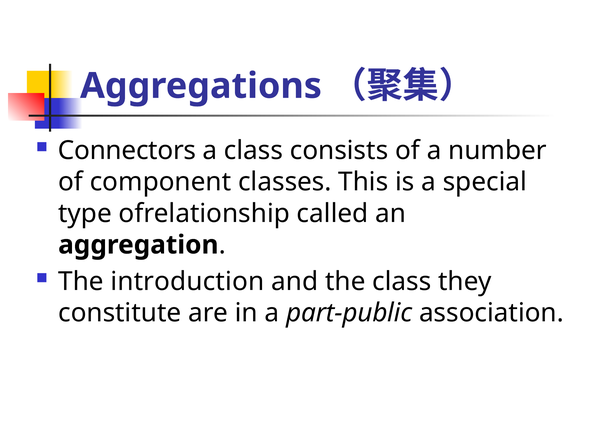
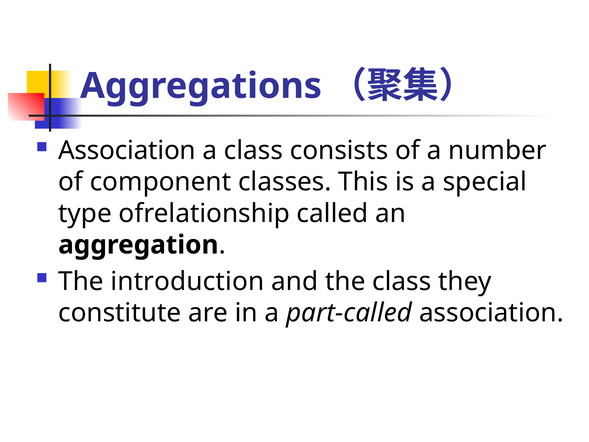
Connectors: Connectors -> Association (127, 150)
part-public: part-public -> part-called (349, 313)
